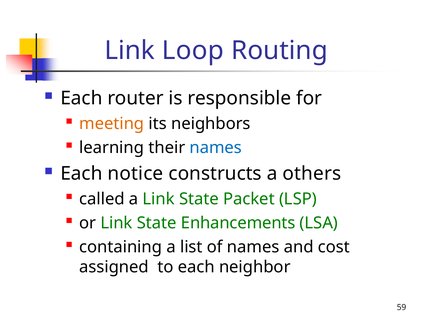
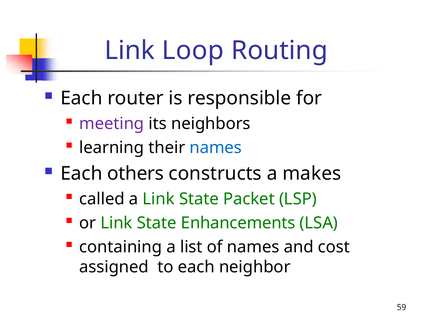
meeting colour: orange -> purple (112, 124)
notice: notice -> others (136, 174)
others: others -> makes (312, 174)
